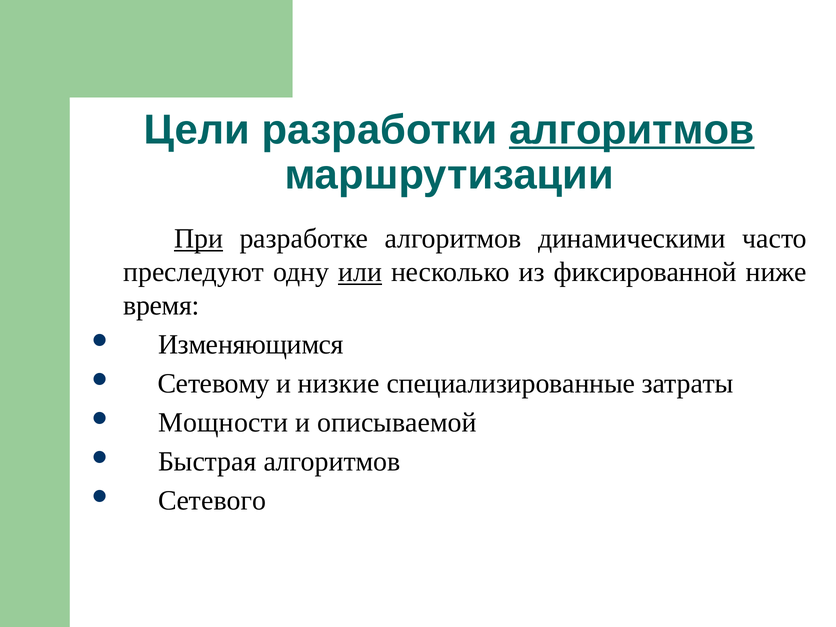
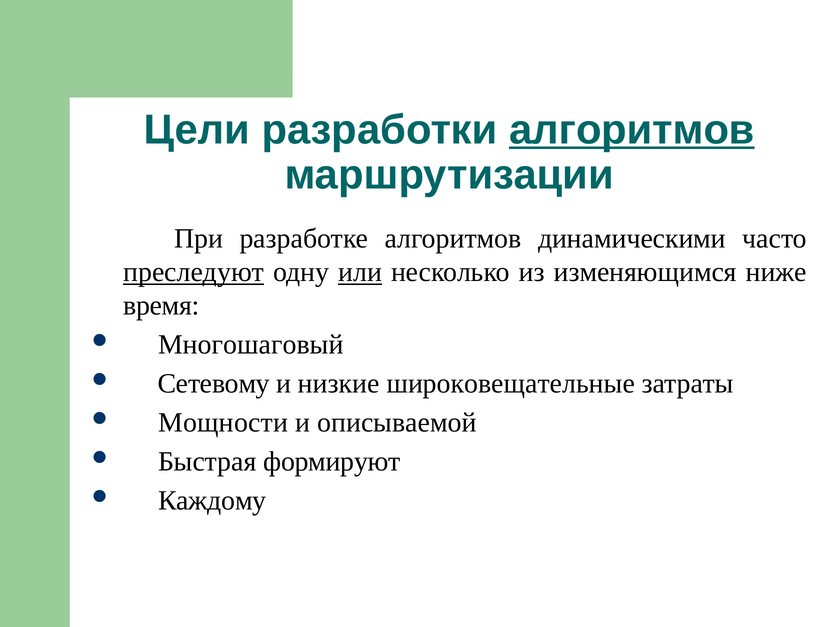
При underline: present -> none (199, 239)
преследуют underline: none -> present (194, 272)
фиксированной: фиксированной -> изменяющимся (645, 272)
Изменяющимся: Изменяющимся -> Многошаговый (251, 345)
специализированные: специализированные -> широковещательные (511, 384)
Быстрая алгоритмов: алгоритмов -> формируют (332, 462)
Сетевого: Сетевого -> Каждому (212, 501)
